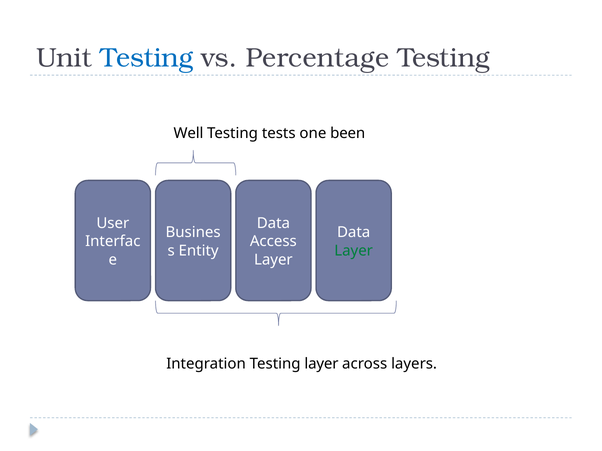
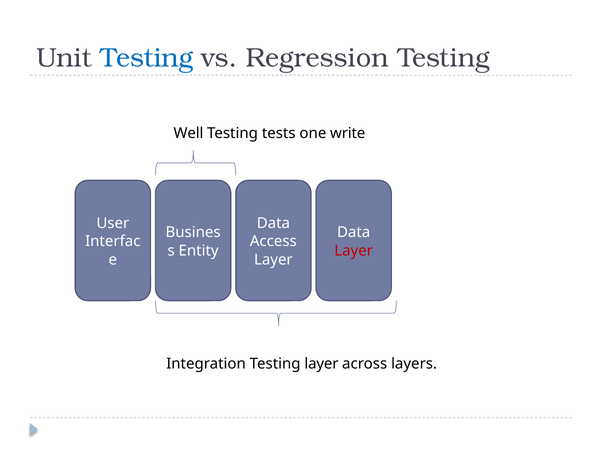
Percentage: Percentage -> Regression (317, 58)
been: been -> write (348, 133)
Layer colour: green -> red (354, 251)
